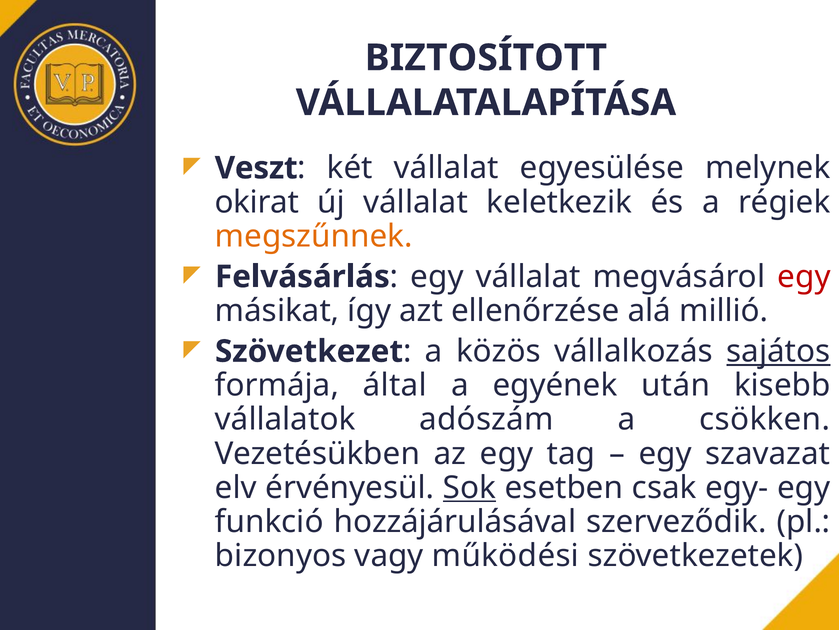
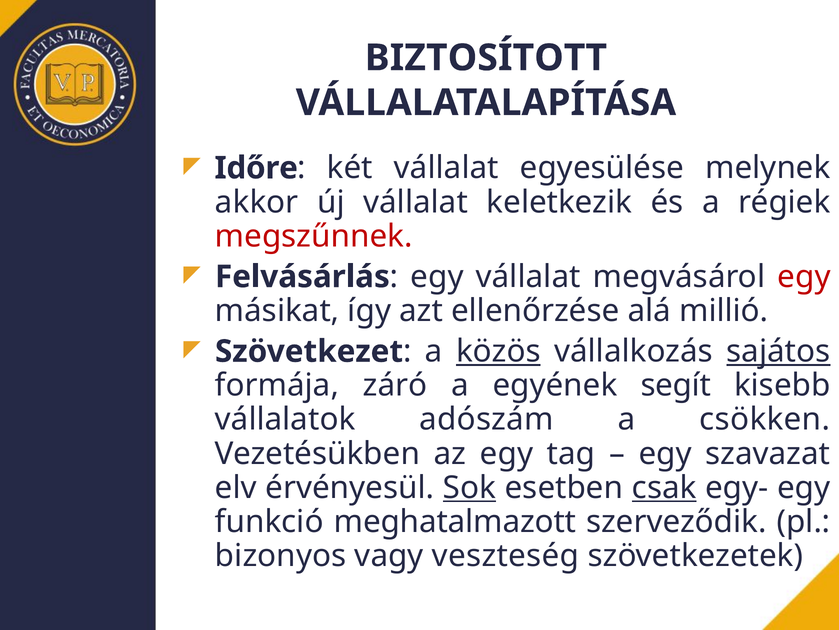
Veszt: Veszt -> Időre (256, 168)
okirat: okirat -> akkor (257, 202)
megszűnnek colour: orange -> red (314, 236)
közös underline: none -> present (498, 351)
által: által -> záró (395, 385)
után: után -> segít (676, 385)
csak underline: none -> present (664, 487)
hozzájárulásával: hozzájárulásával -> meghatalmazott (455, 521)
működési: működési -> veszteség (505, 555)
